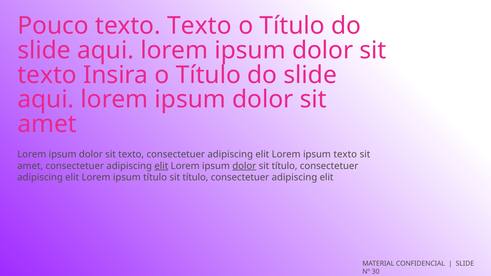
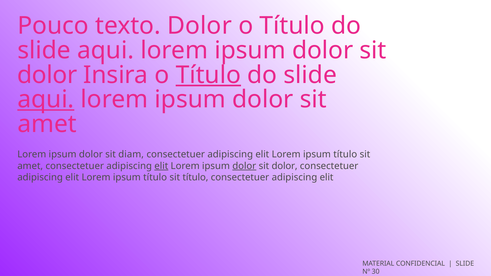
texto Texto: Texto -> Dolor (199, 26)
texto: texto -> dolor (47, 75)
Título underline: none -> present (208, 75)
aqui underline: none -> present (46, 100)
texto: texto -> diam (131, 155)
texto: texto -> título (345, 155)
título: título -> dolor (285, 166)
